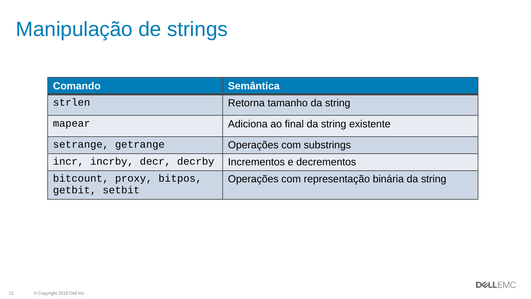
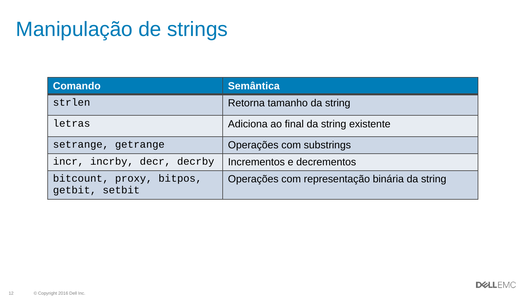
mapear: mapear -> letras (72, 123)
